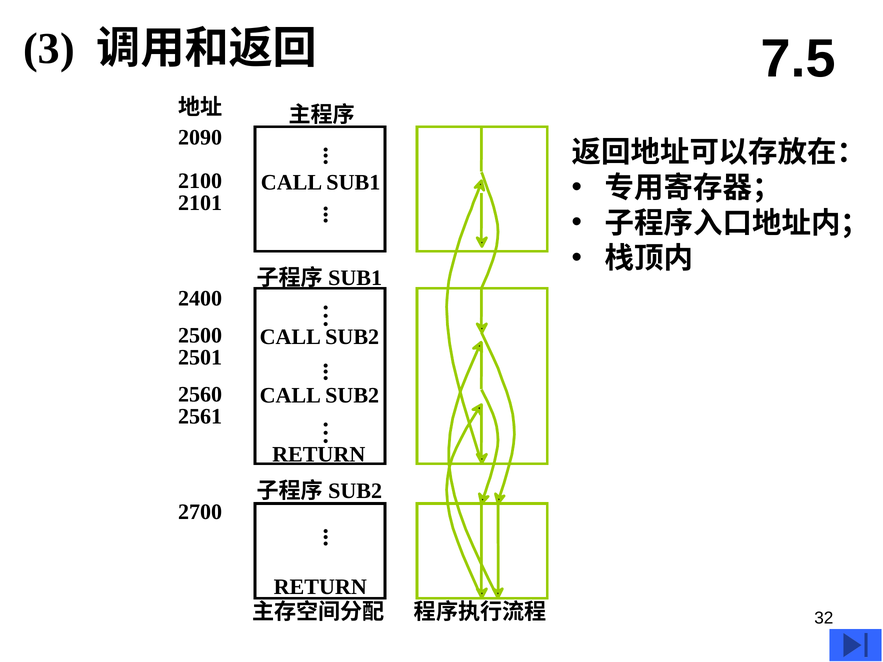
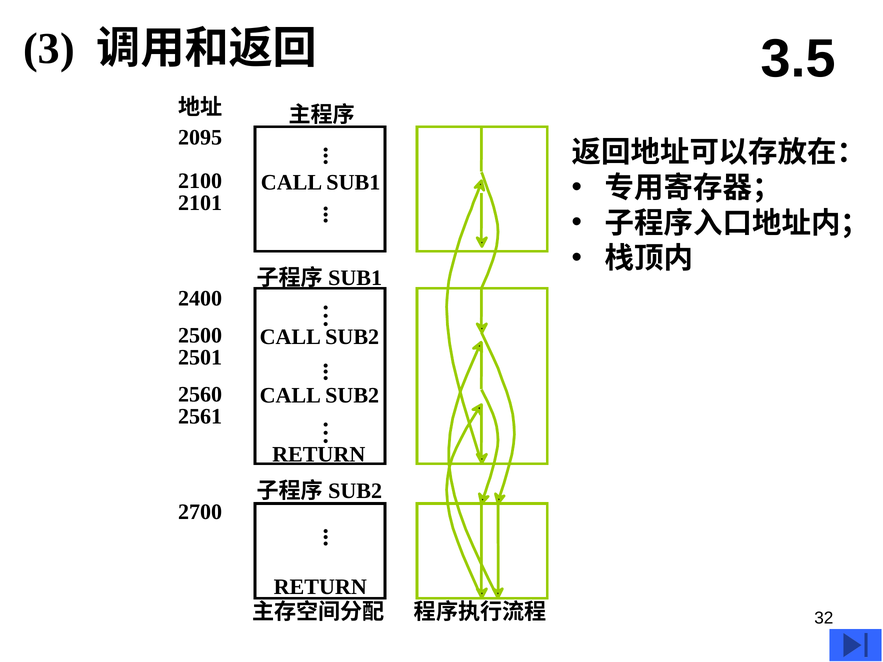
7.5: 7.5 -> 3.5 (798, 59)
2090: 2090 -> 2095 (200, 138)
